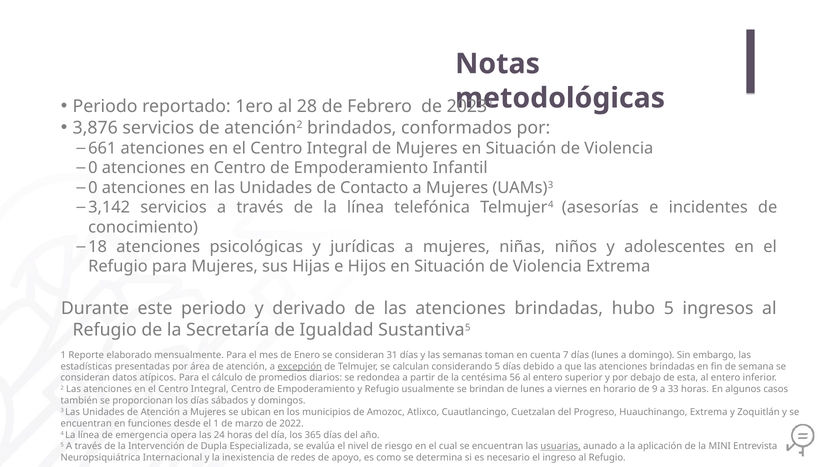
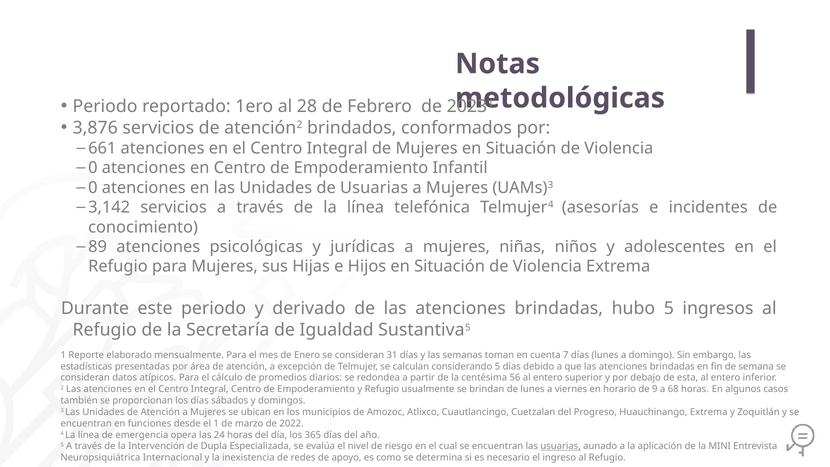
de Contacto: Contacto -> Usuarias (374, 188)
18: 18 -> 89 (98, 247)
excepción underline: present -> none (300, 366)
33: 33 -> 68 (673, 389)
